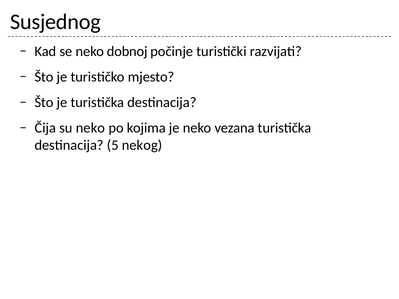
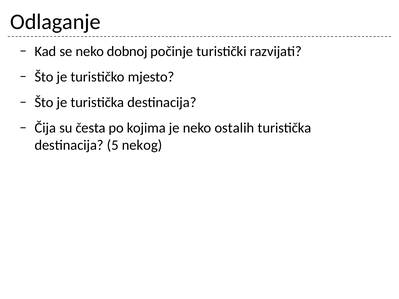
Susjednog: Susjednog -> Odlaganje (55, 22)
su neko: neko -> česta (91, 128)
vezana: vezana -> ostalih (234, 128)
